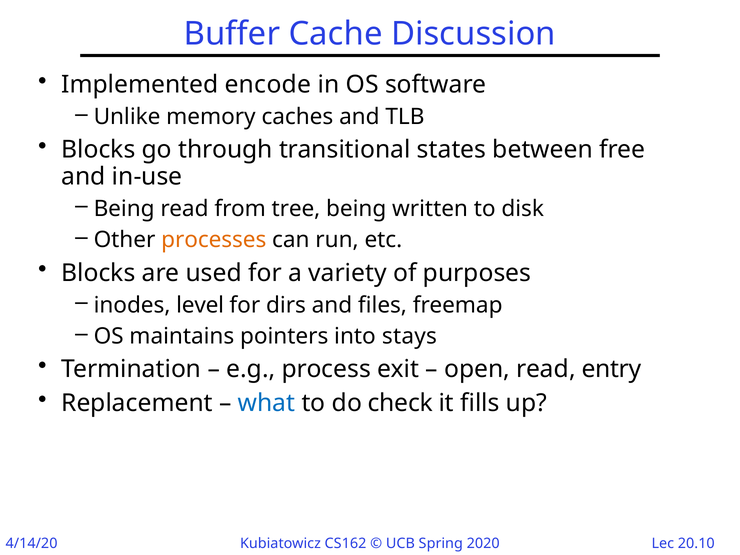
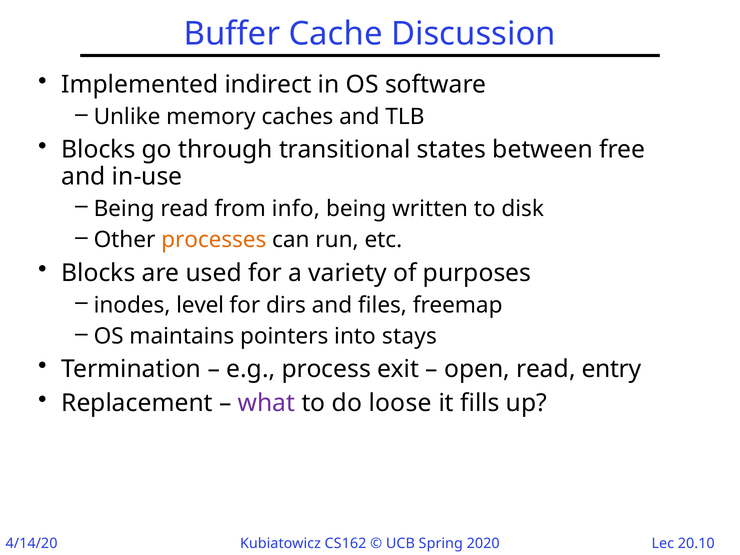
encode: encode -> indirect (268, 85)
tree: tree -> info (296, 209)
what colour: blue -> purple (267, 403)
check: check -> loose (400, 403)
